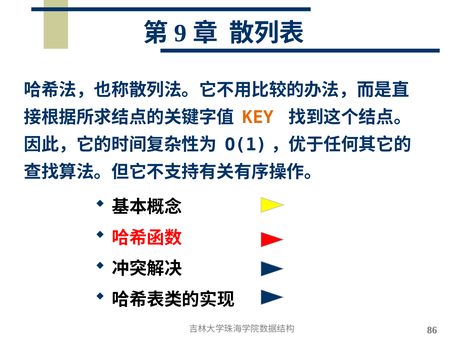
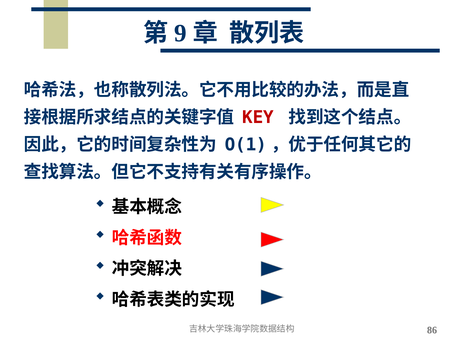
KEY colour: orange -> red (258, 117)
